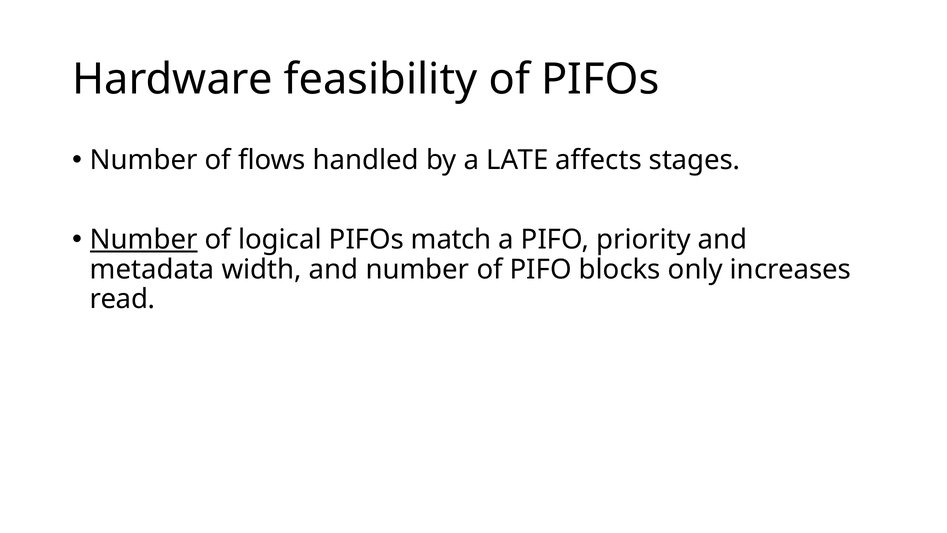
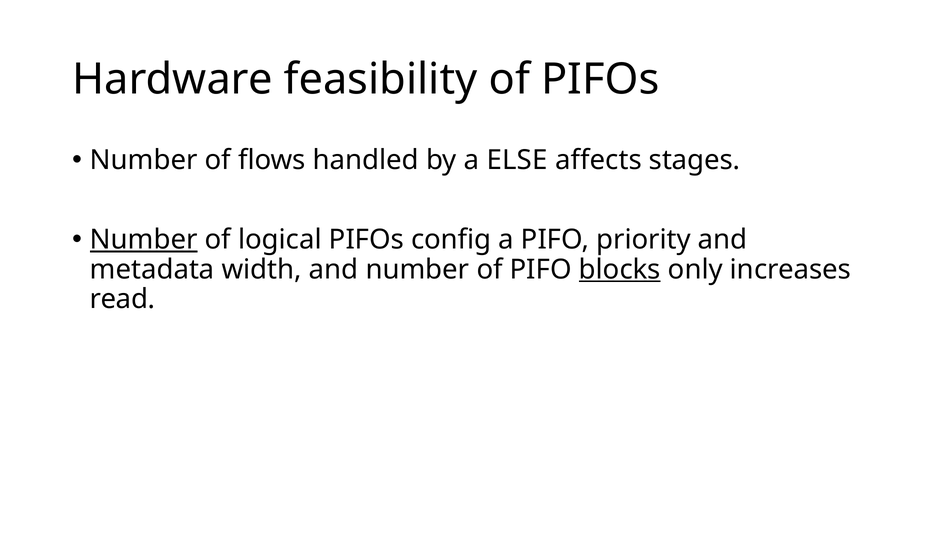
LATE: LATE -> ELSE (517, 160)
match: match -> config (451, 240)
blocks underline: none -> present (620, 269)
